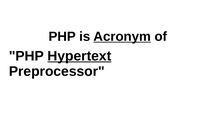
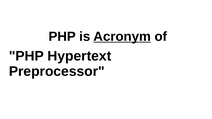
Hypertext underline: present -> none (79, 56)
